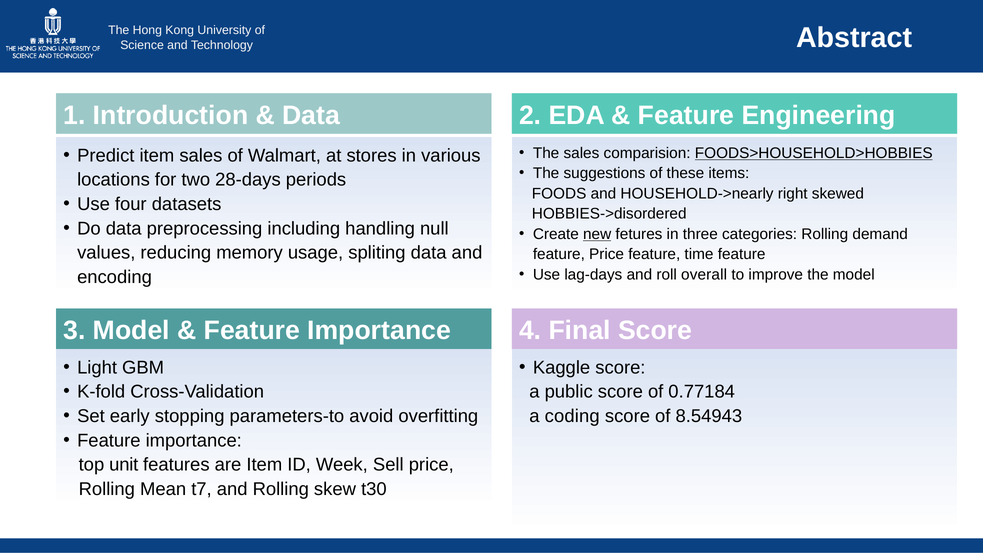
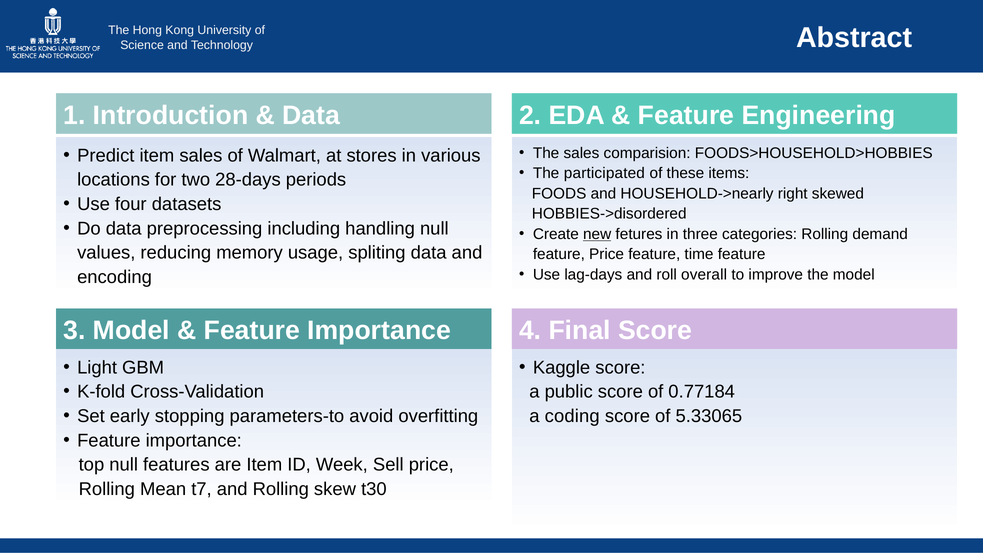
FOODS>HOUSEHOLD>HOBBIES underline: present -> none (814, 153)
suggestions: suggestions -> participated (604, 173)
8.54943: 8.54943 -> 5.33065 (709, 416)
top unit: unit -> null (124, 465)
